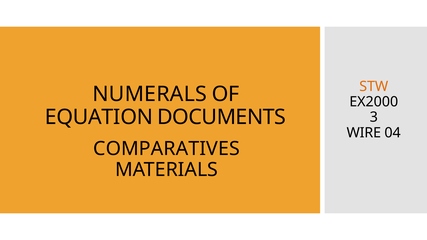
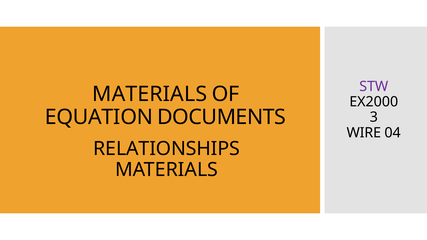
STW colour: orange -> purple (374, 87)
NUMERALS: NUMERALS -> MATERIALS (150, 94)
COMPARATIVES: COMPARATIVES -> RELATIONSHIPS (167, 149)
